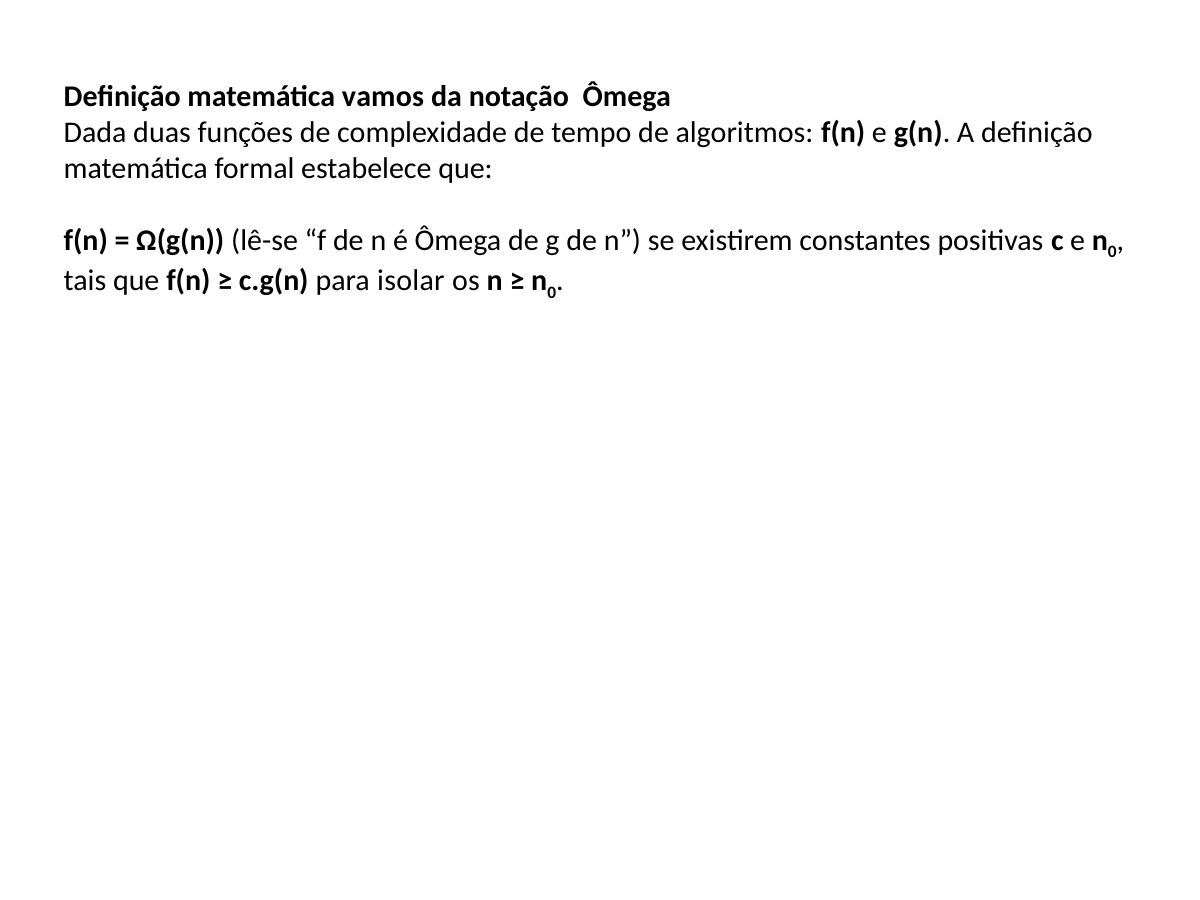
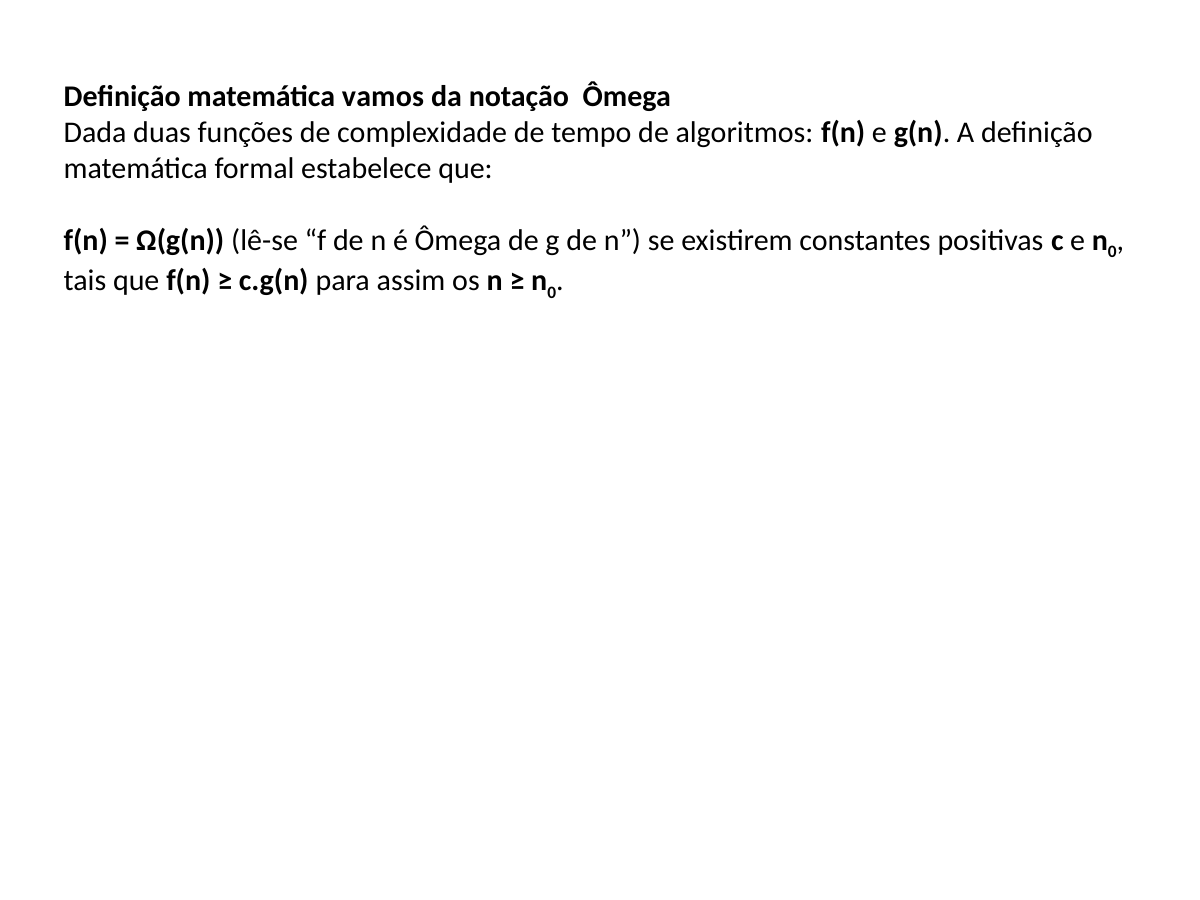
isolar: isolar -> assim (411, 281)
